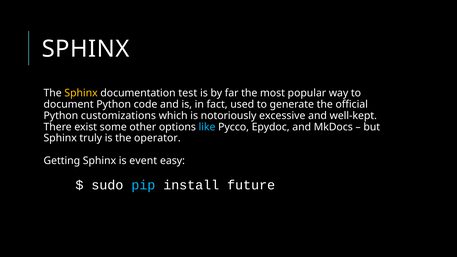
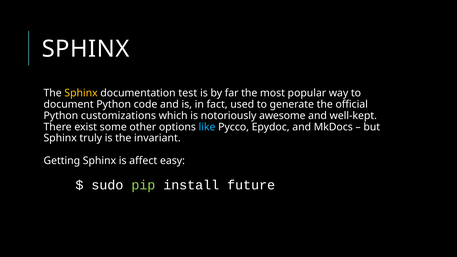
excessive: excessive -> awesome (282, 116)
operator: operator -> invariant (157, 138)
event: event -> affect (143, 161)
pip colour: light blue -> light green (143, 185)
